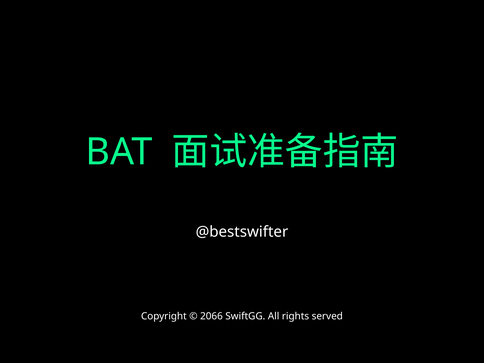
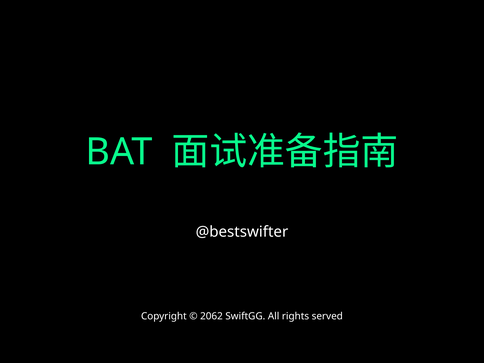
2066: 2066 -> 2062 (211, 316)
